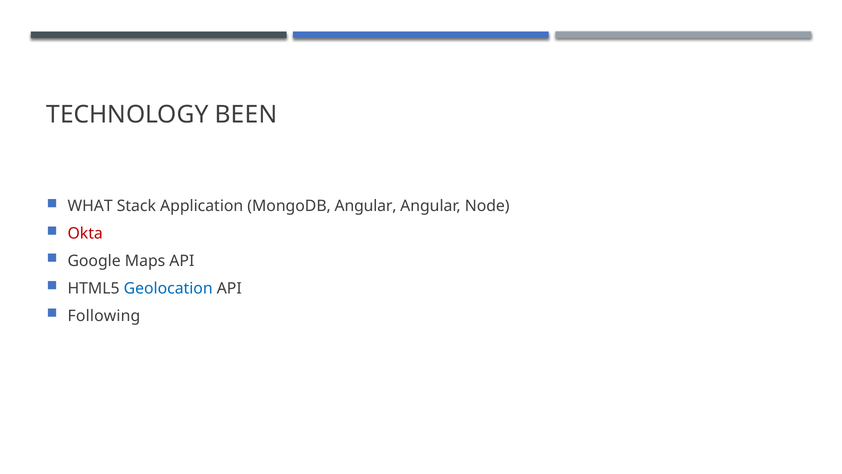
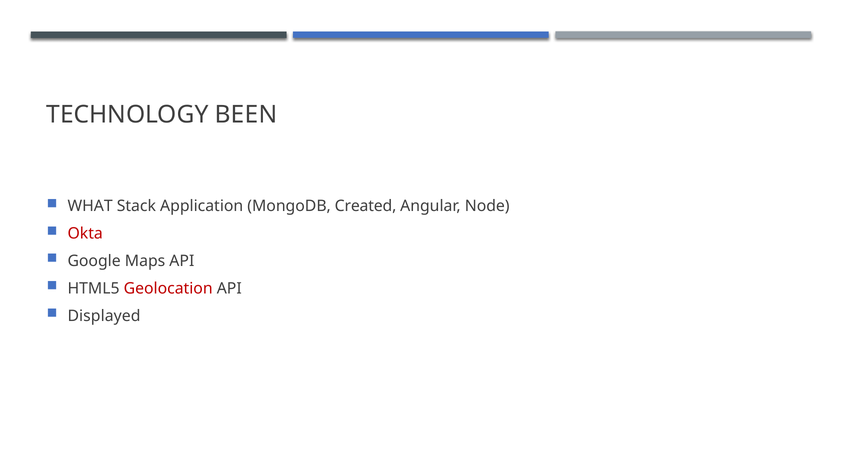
MongoDB Angular: Angular -> Created (366, 206)
Geolocation colour: blue -> red (168, 288)
Following: Following -> Displayed (104, 316)
